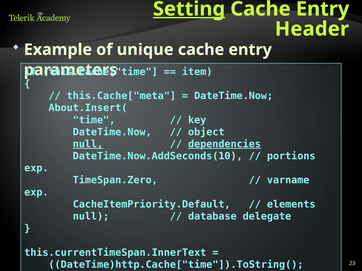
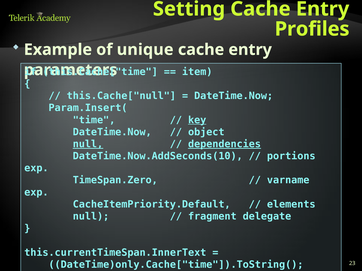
Setting underline: present -> none (189, 9)
Header: Header -> Profiles (312, 29)
this.Cache["meta: this.Cache["meta -> this.Cache["null (121, 96)
About.Insert(: About.Insert( -> Param.Insert( (88, 108)
key underline: none -> present (197, 120)
database: database -> fragment (212, 217)
DateTime)http.Cache["time"]).ToString(: DateTime)http.Cache["time"]).ToString( -> DateTime)only.Cache["time"]).ToString( (176, 265)
